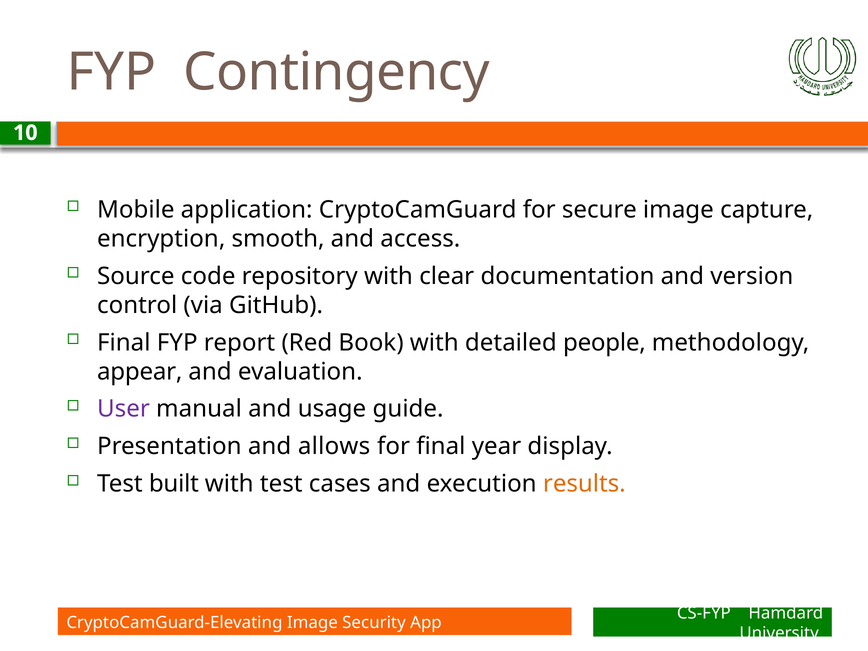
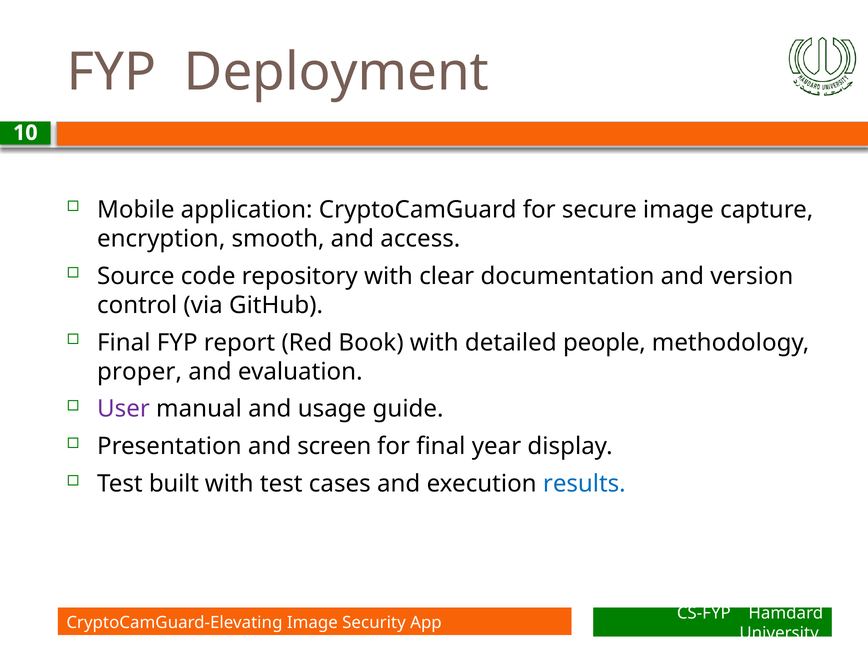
Contingency: Contingency -> Deployment (336, 72)
appear: appear -> proper (140, 372)
allows: allows -> screen (334, 446)
results colour: orange -> blue (584, 484)
